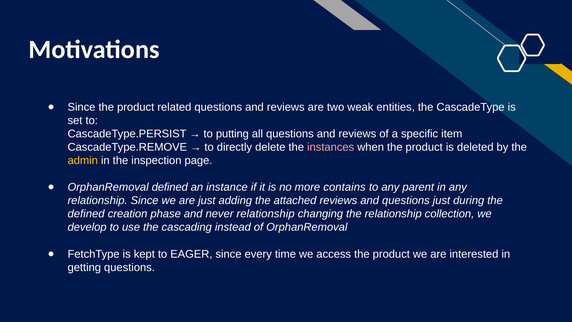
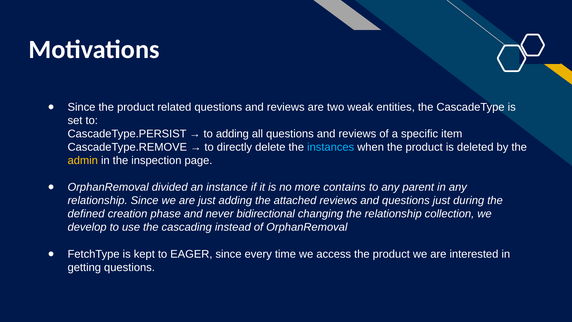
to putting: putting -> adding (232, 134)
instances colour: pink -> light blue (331, 147)
OrphanRemoval defined: defined -> divided (170, 187)
never relationship: relationship -> bidirectional (266, 214)
